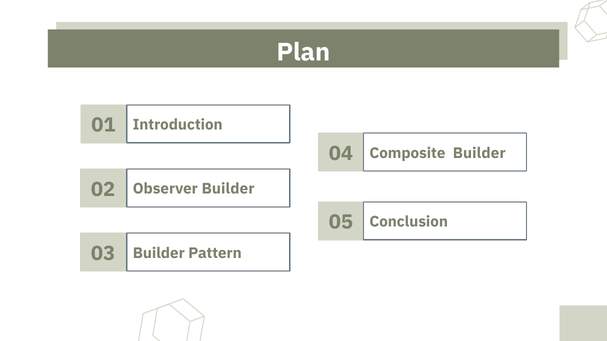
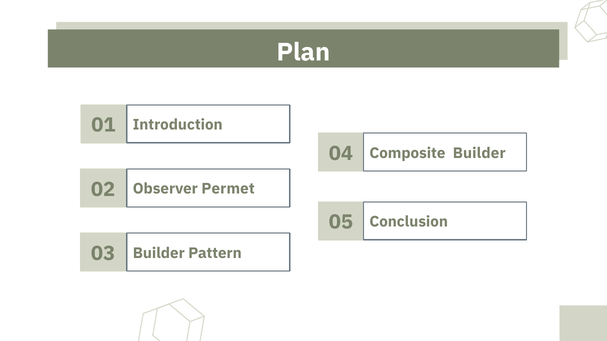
Observer Builder: Builder -> Permet (228, 189)
